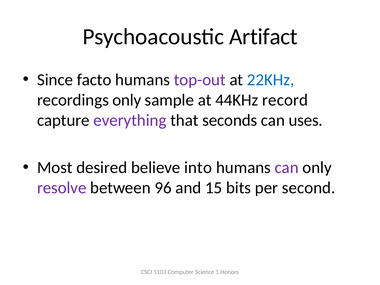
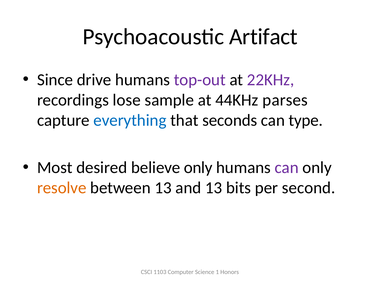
facto: facto -> drive (94, 80)
22KHz colour: blue -> purple (271, 80)
recordings only: only -> lose (127, 100)
record: record -> parses (285, 100)
everything colour: purple -> blue (130, 120)
uses: uses -> type (306, 120)
believe into: into -> only (198, 168)
resolve colour: purple -> orange (62, 188)
between 96: 96 -> 13 (163, 188)
and 15: 15 -> 13 (214, 188)
